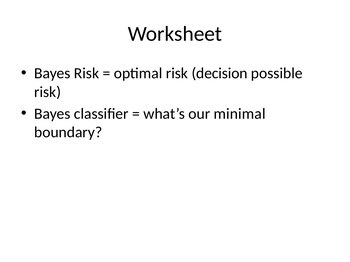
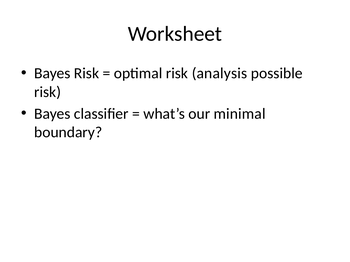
decision: decision -> analysis (219, 73)
